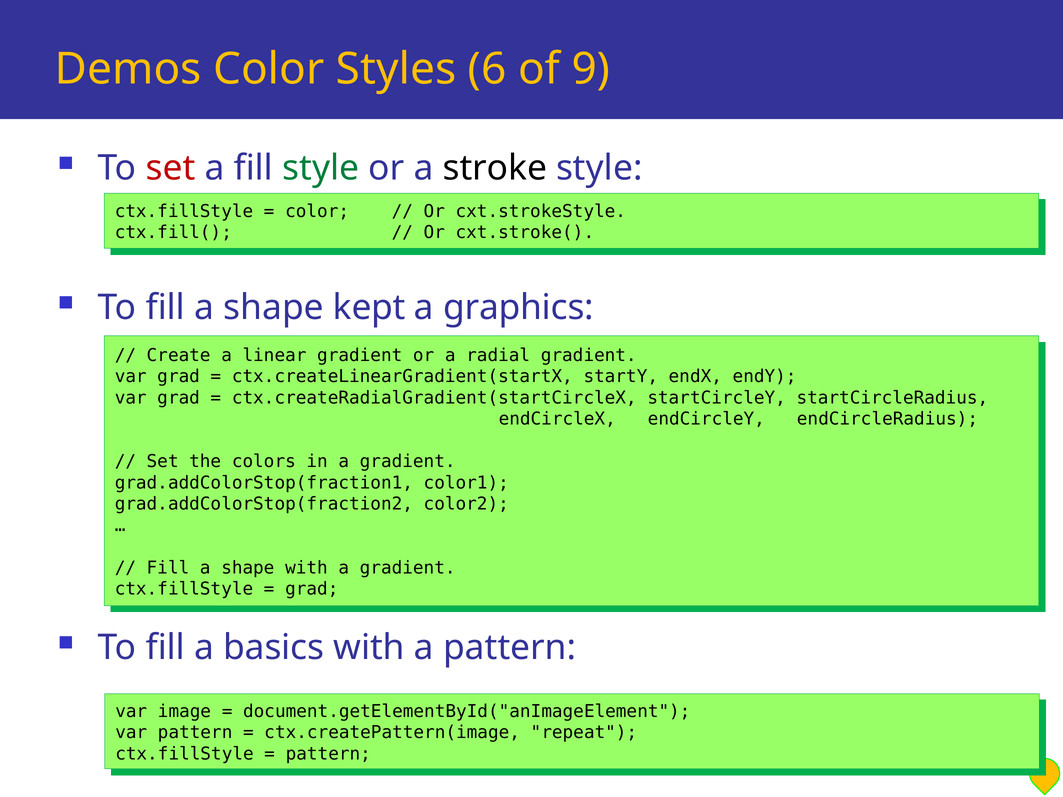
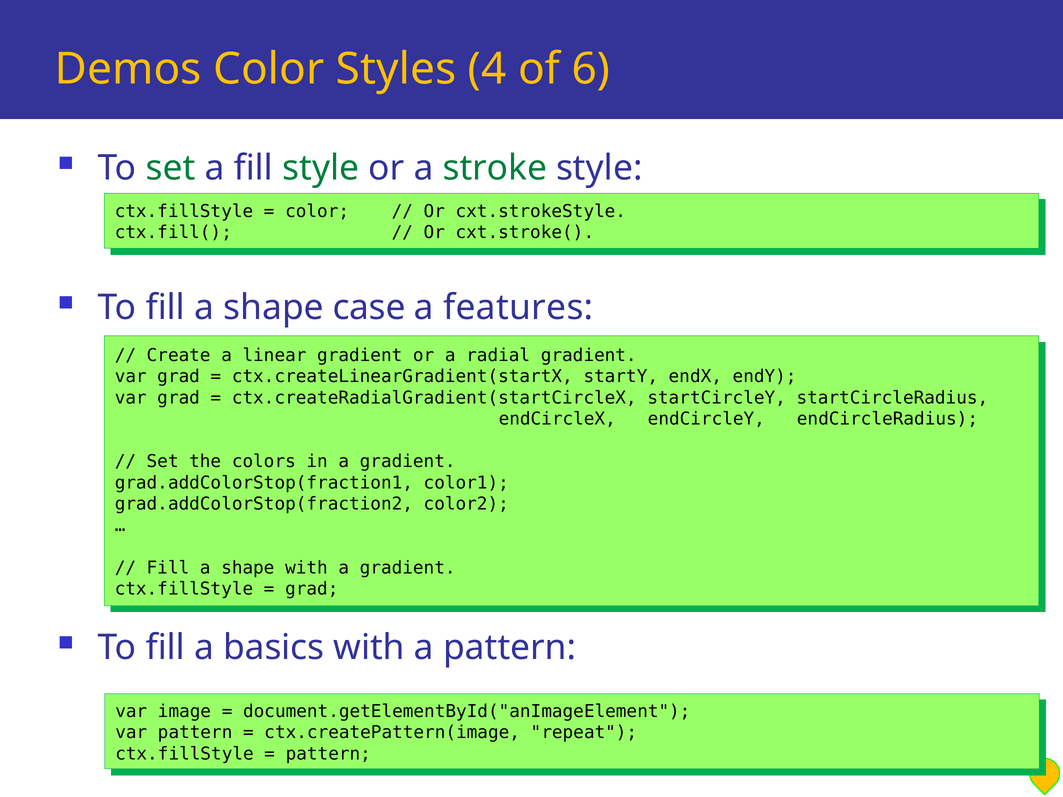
6: 6 -> 4 (487, 69)
9: 9 -> 6 (591, 69)
set colour: red -> green (170, 168)
stroke colour: black -> green (495, 168)
kept: kept -> case (369, 308)
graphics: graphics -> features (518, 308)
